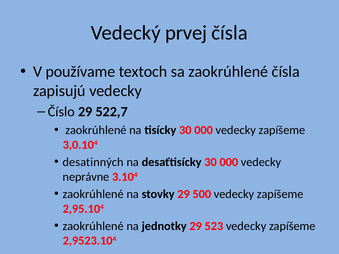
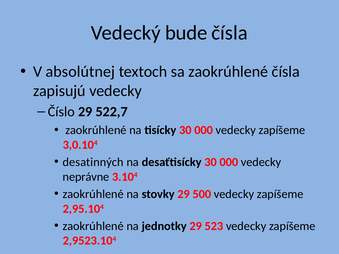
prvej: prvej -> bude (186, 33)
používame: používame -> absolútnej (80, 72)
